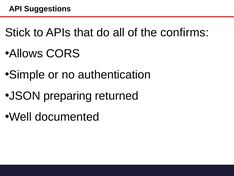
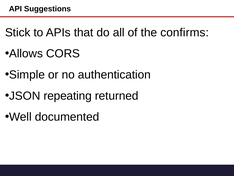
preparing: preparing -> repeating (68, 96)
